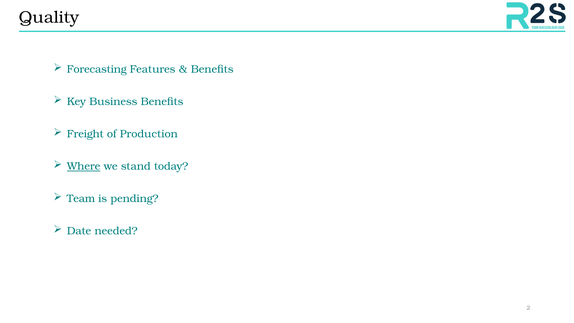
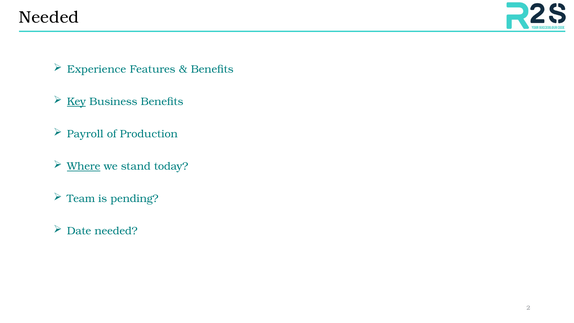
Quality: Quality -> Needed (49, 17)
Forecasting: Forecasting -> Experience (97, 69)
Key underline: none -> present (76, 102)
Freight: Freight -> Payroll (85, 134)
